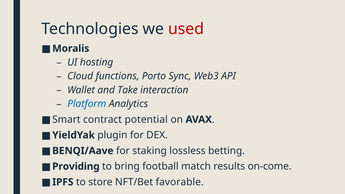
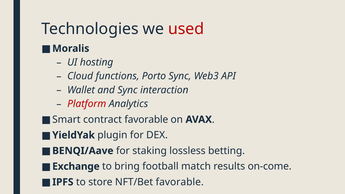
and Take: Take -> Sync (128, 90)
Platform colour: blue -> red (87, 104)
contract potential: potential -> favorable (146, 120)
Providing: Providing -> Exchange (76, 166)
